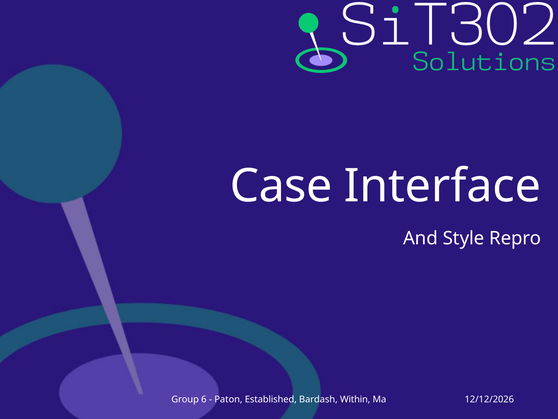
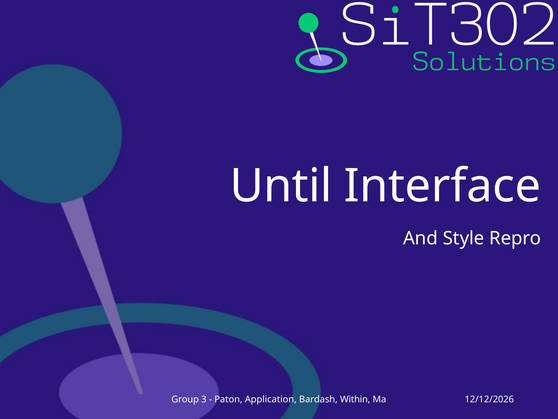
Case: Case -> Until (281, 186)
6: 6 -> 3 (204, 399)
Established: Established -> Application (271, 399)
